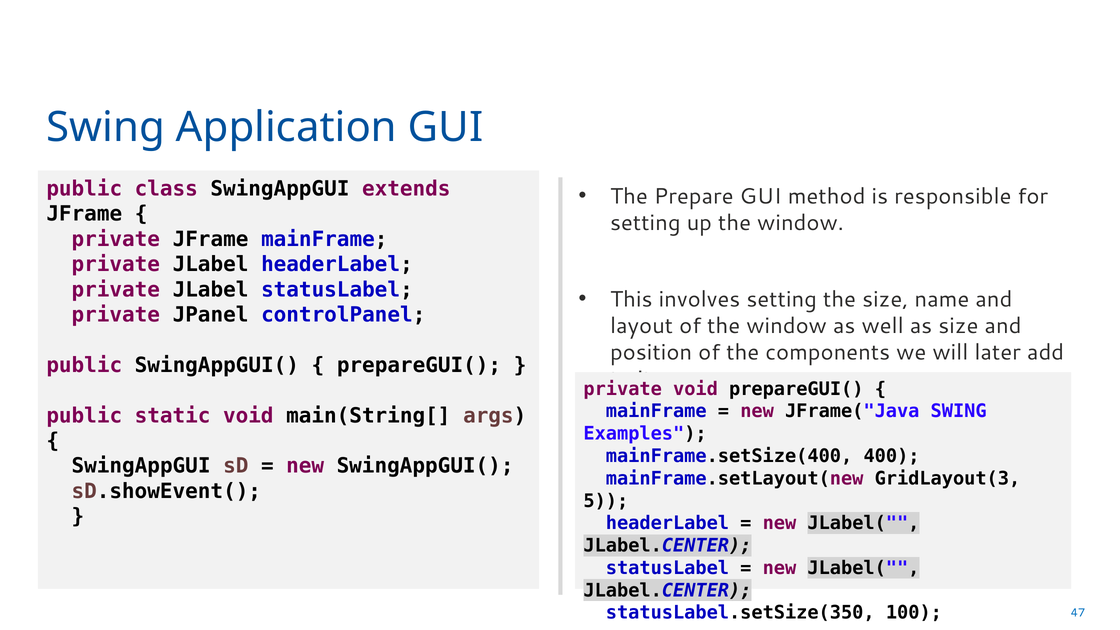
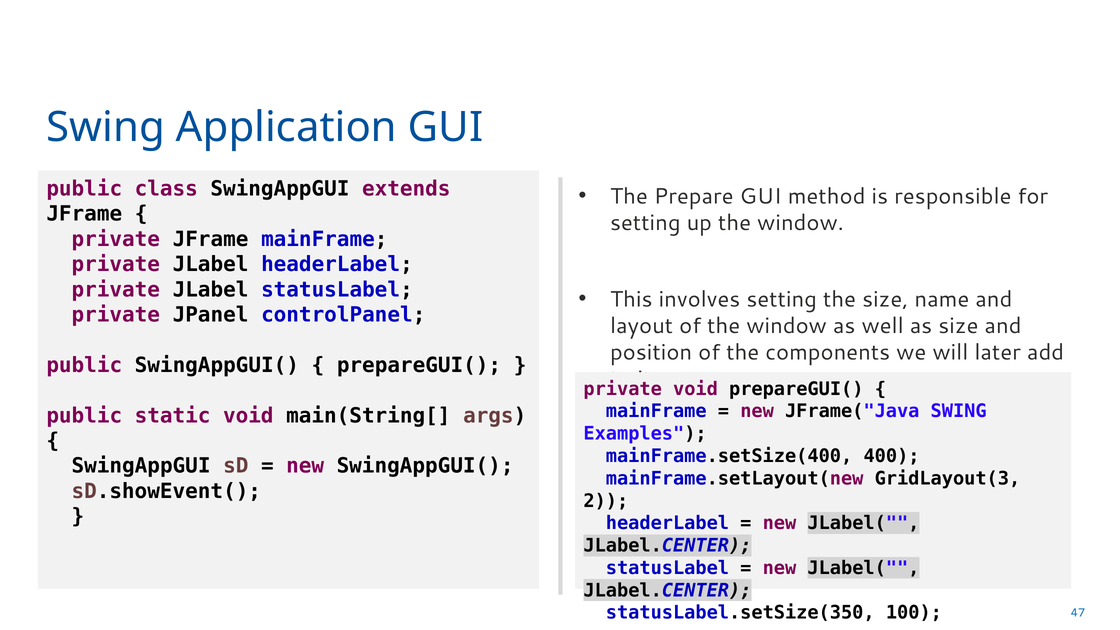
5: 5 -> 2 (606, 501)
